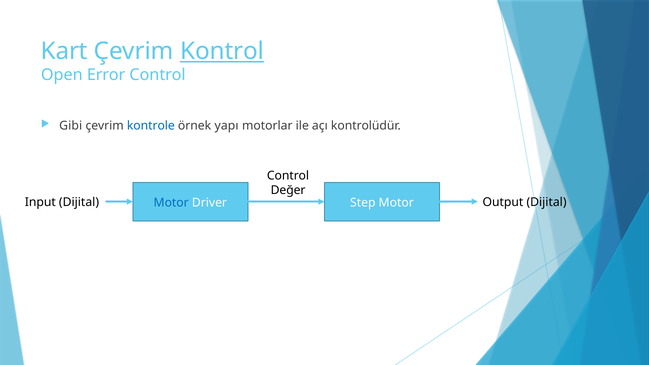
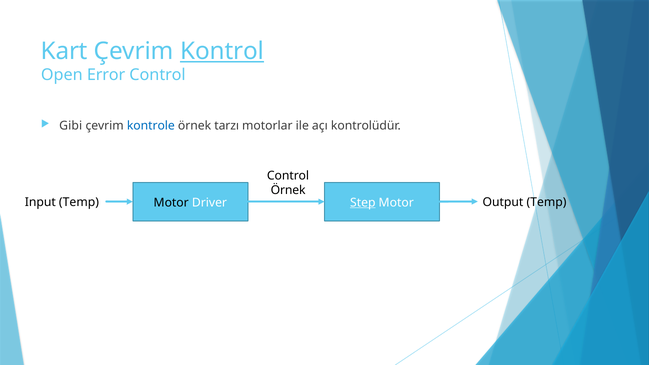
yapı: yapı -> tarzı (227, 126)
Değer: Değer -> Örnek (288, 190)
Input Dijital: Dijital -> Temp (79, 202)
Motor colour: blue -> black (171, 203)
Step underline: none -> present (363, 203)
Output Dijital: Dijital -> Temp (547, 202)
